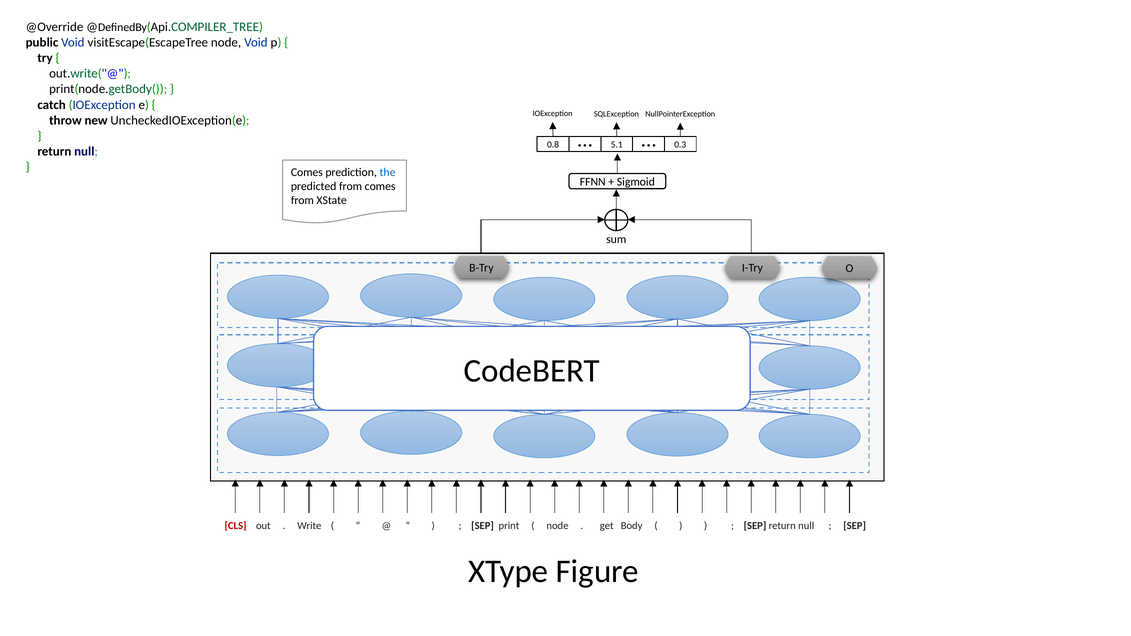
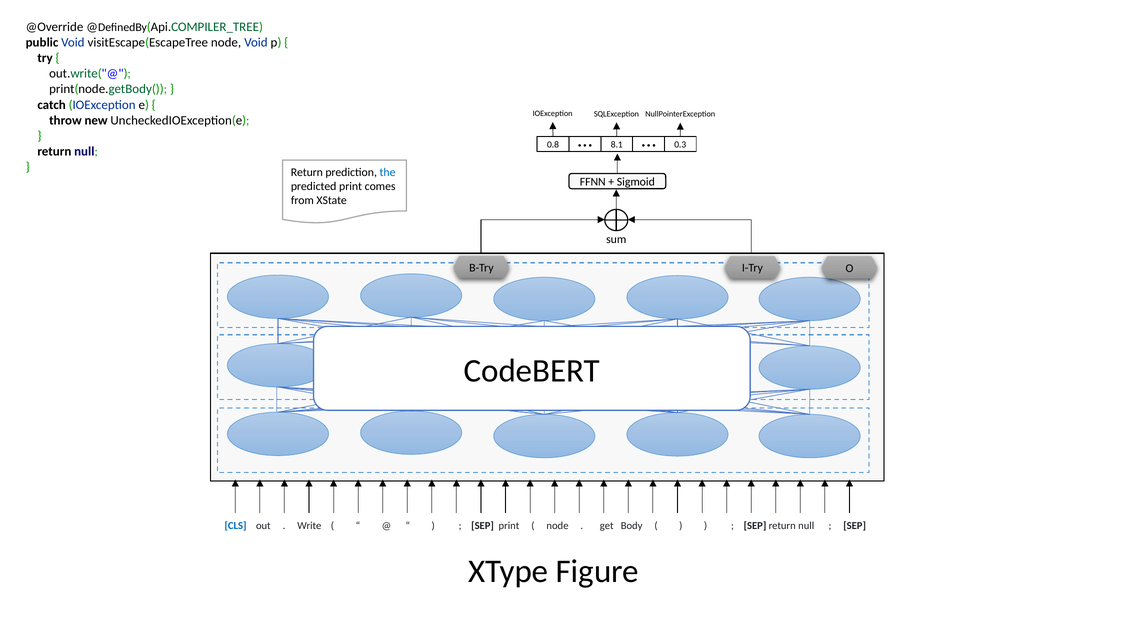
5.1: 5.1 -> 8.1 (617, 145)
Comes: Comes -> Return (307, 172)
predicted from: from -> print (351, 186)
CLS colour: red -> blue (236, 526)
